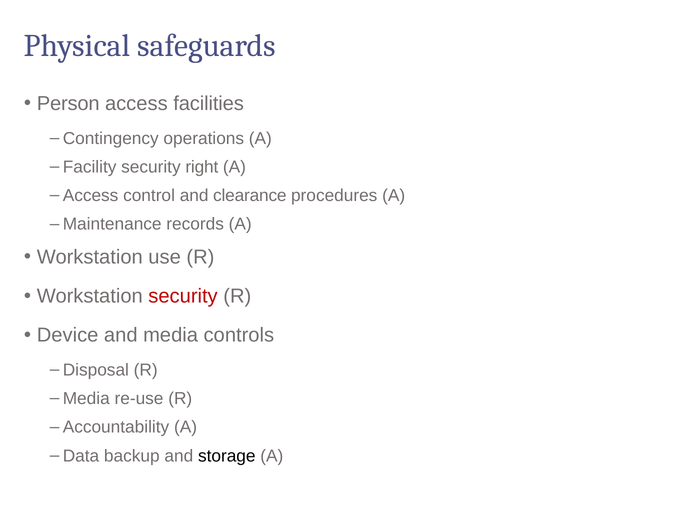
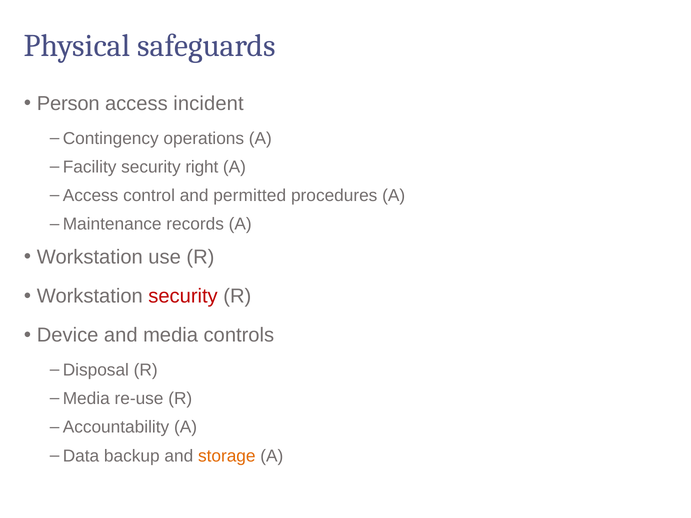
facilities: facilities -> incident (208, 104)
clearance: clearance -> permitted (250, 196)
storage colour: black -> orange (227, 456)
